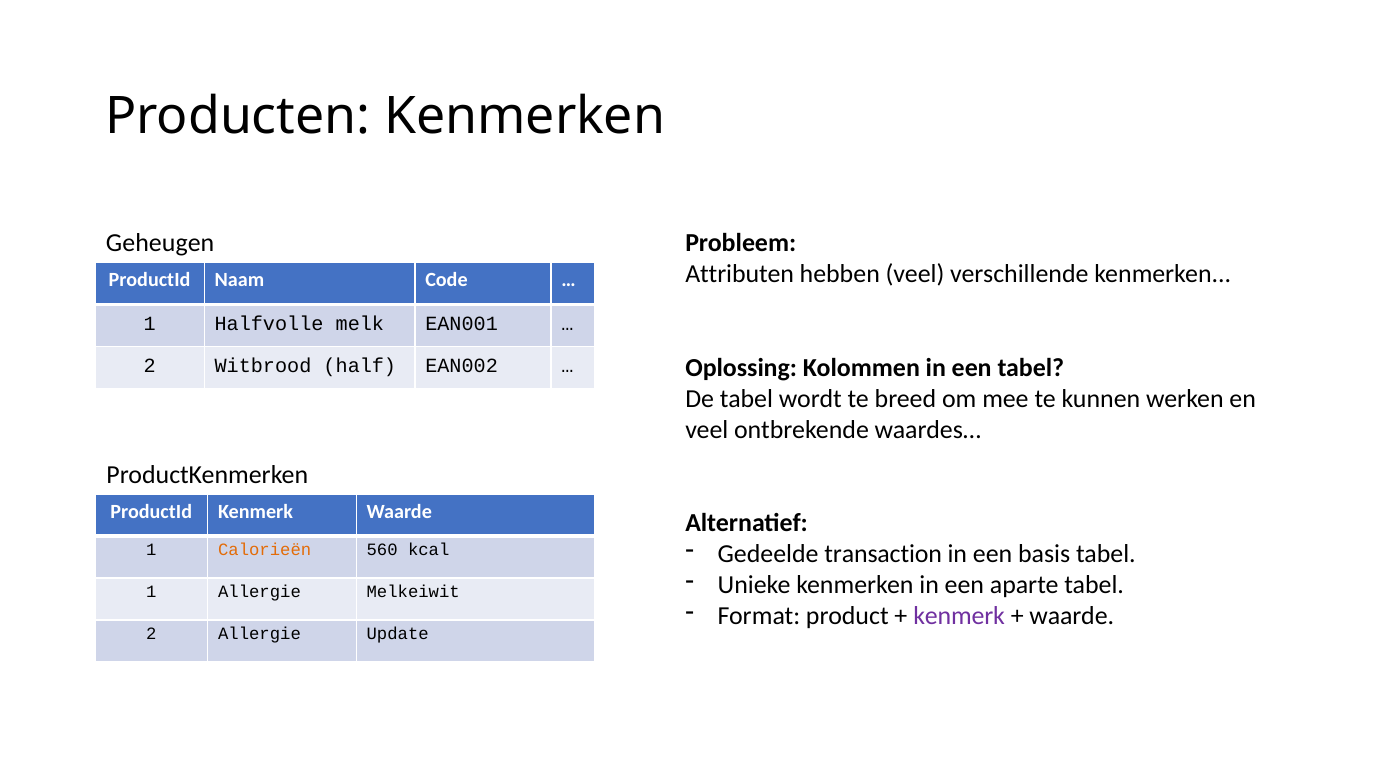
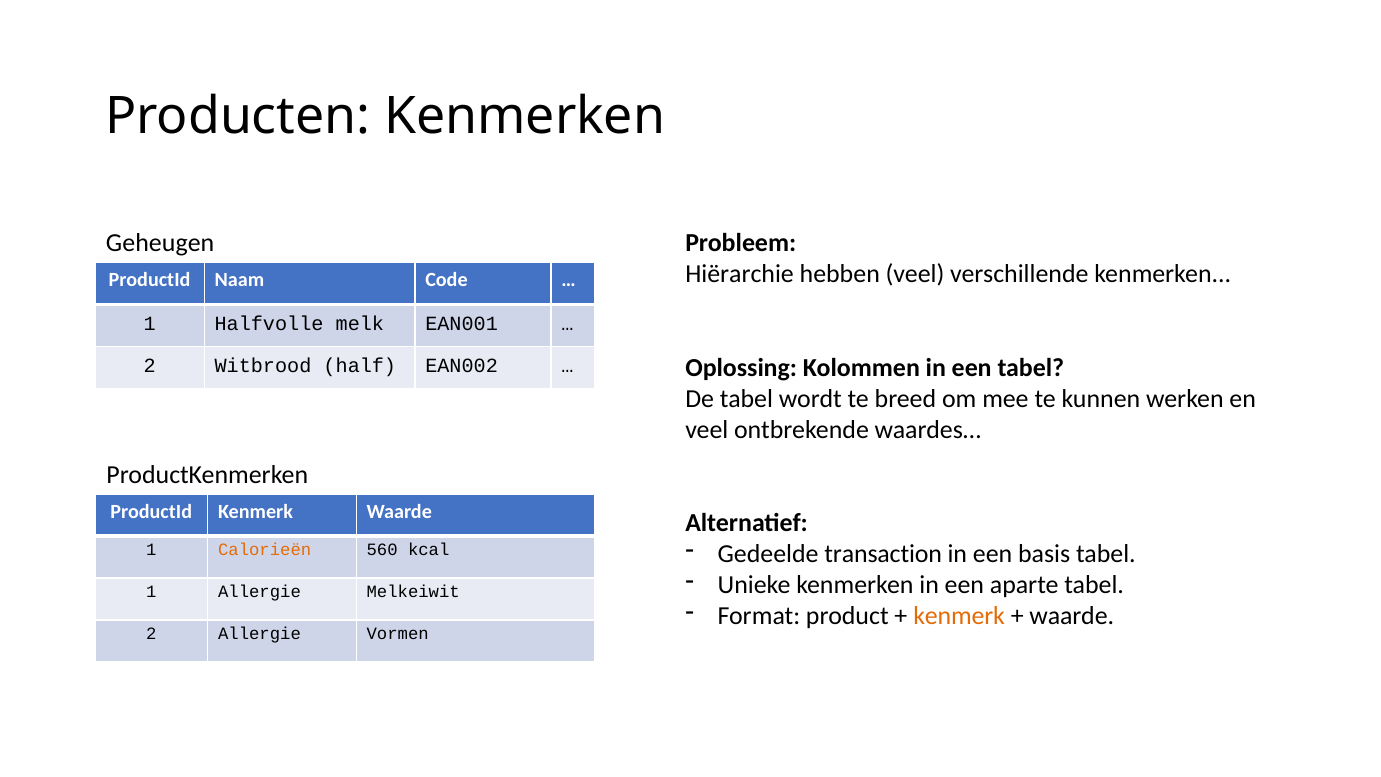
Attributen: Attributen -> Hiërarchie (740, 274)
kenmerk colour: purple -> orange (959, 616)
Update: Update -> Vormen (398, 634)
